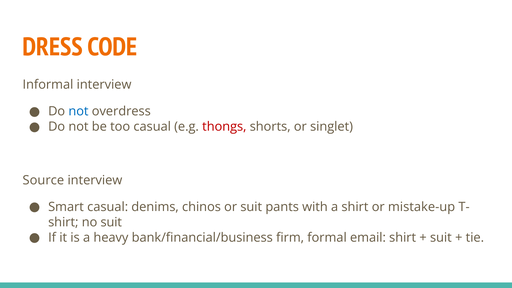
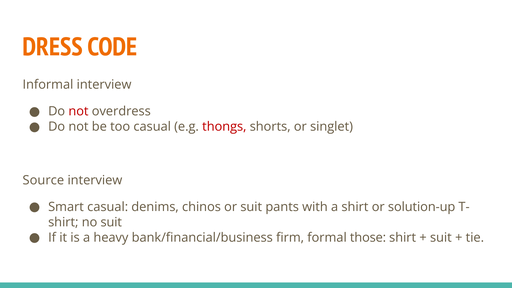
not colour: blue -> red (79, 111)
mistake-up: mistake-up -> solution-up (422, 207)
email: email -> those (368, 238)
